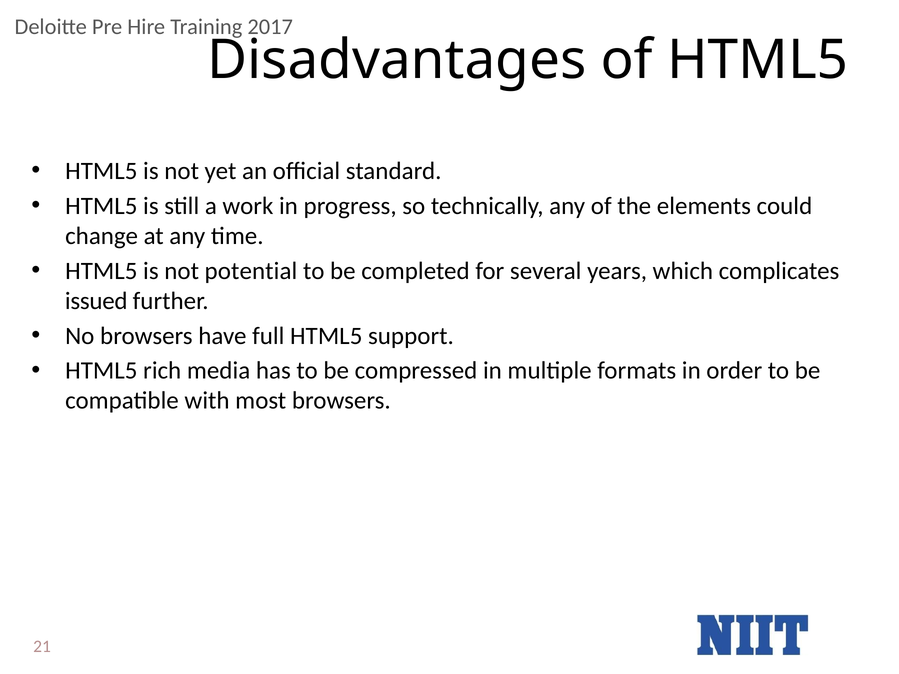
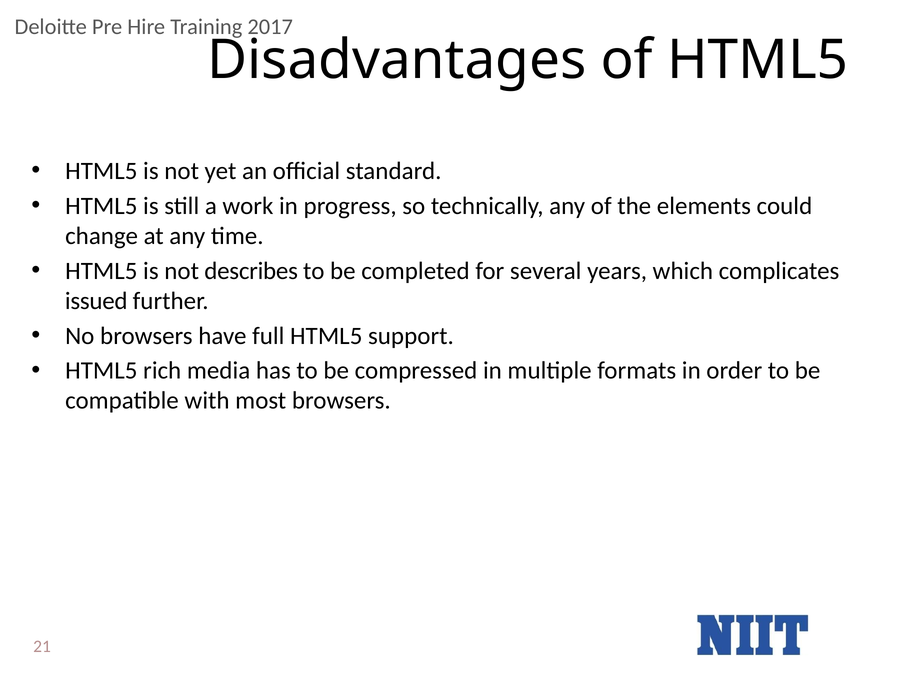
potential: potential -> describes (251, 271)
